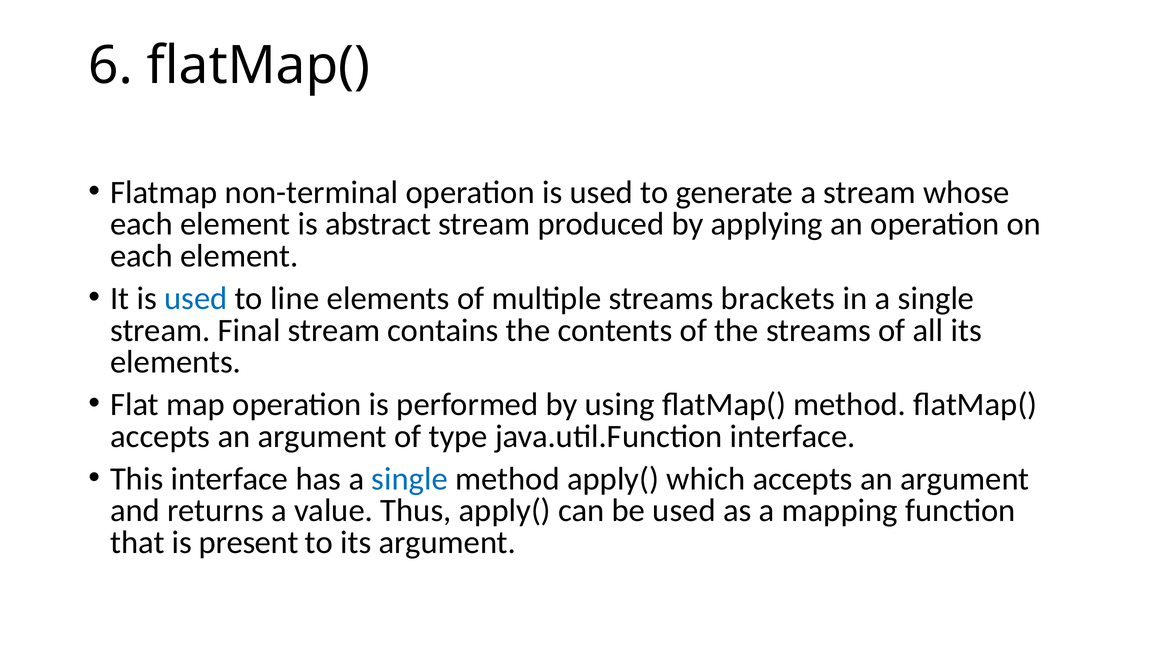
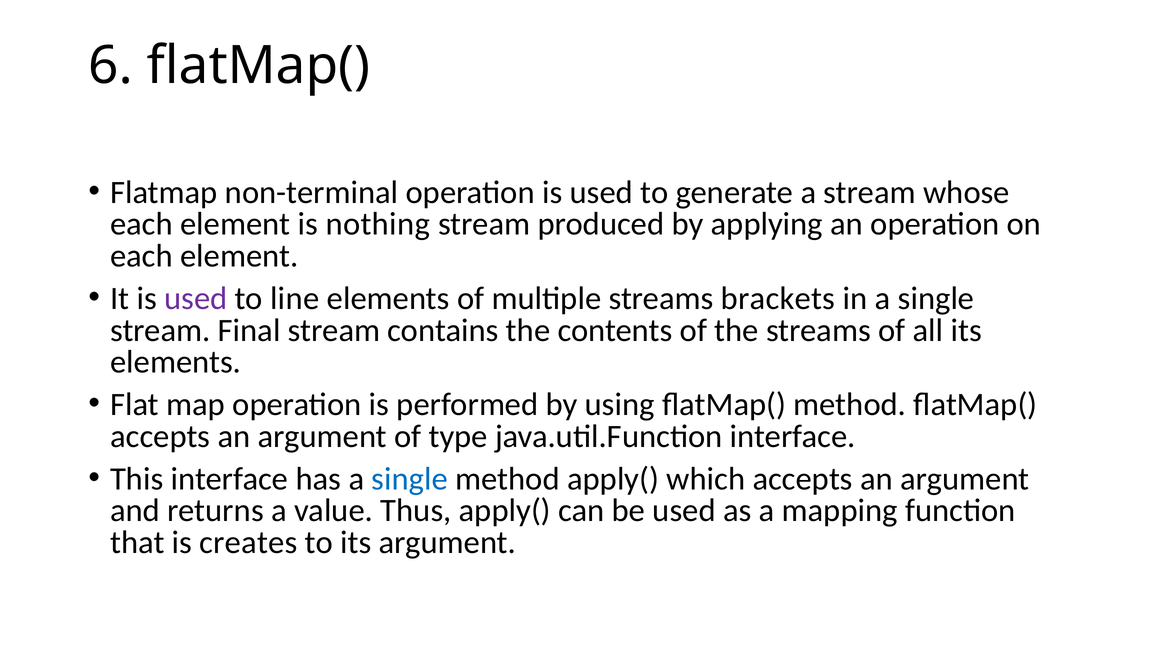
abstract: abstract -> nothing (378, 224)
used colour: blue -> purple (196, 299)
present: present -> creates (248, 543)
